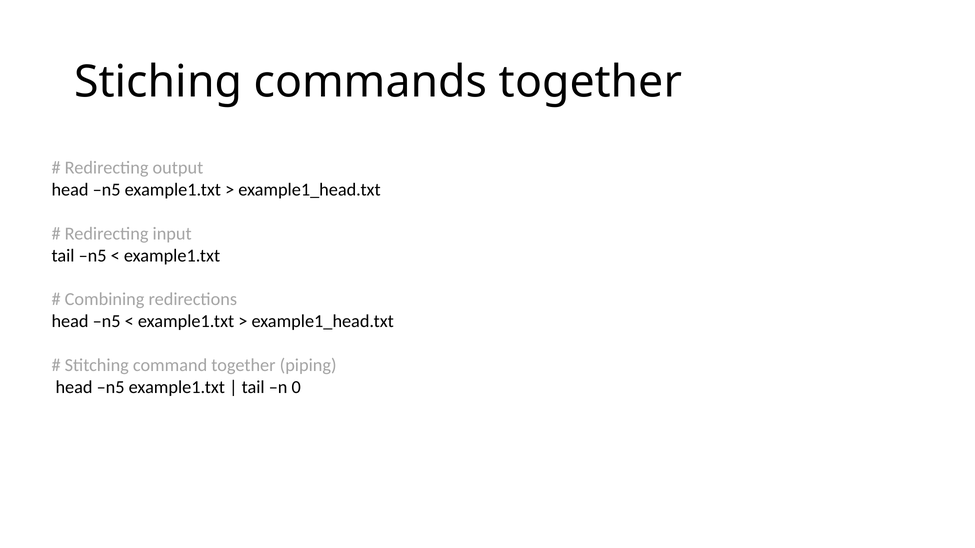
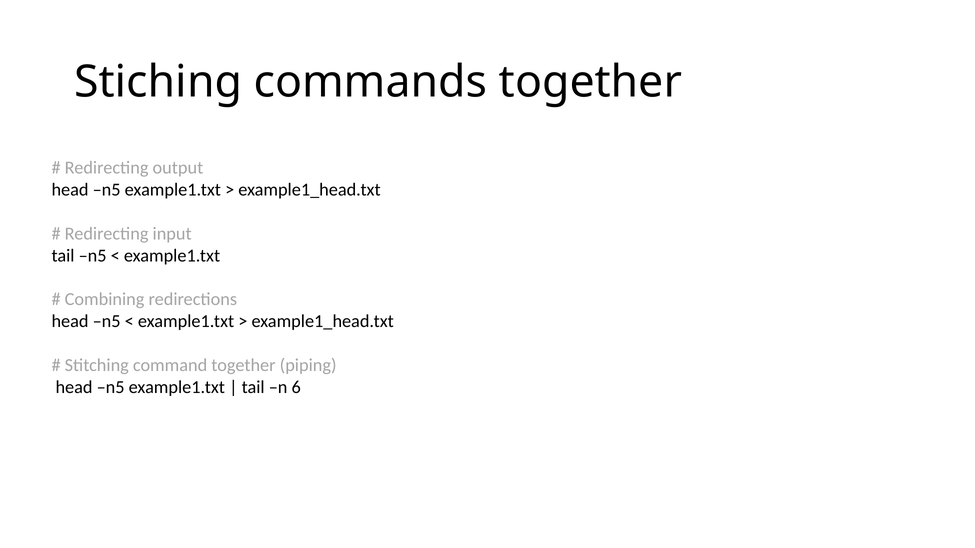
0: 0 -> 6 (296, 387)
